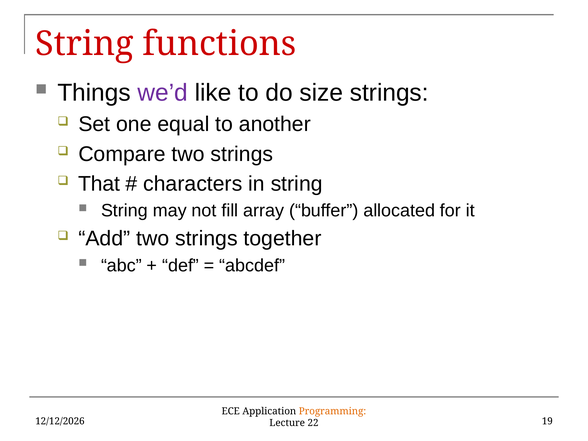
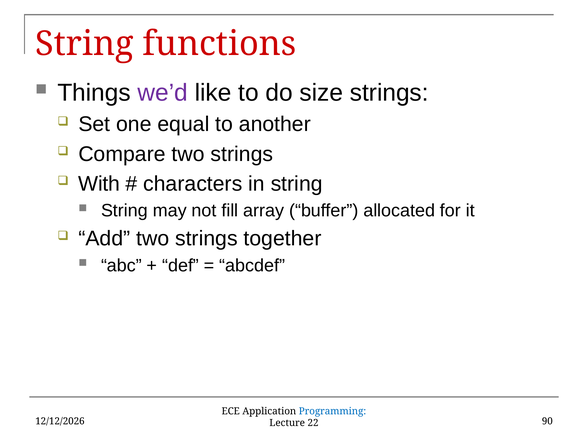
That: That -> With (99, 184)
Programming colour: orange -> blue (332, 411)
19: 19 -> 90 (547, 421)
